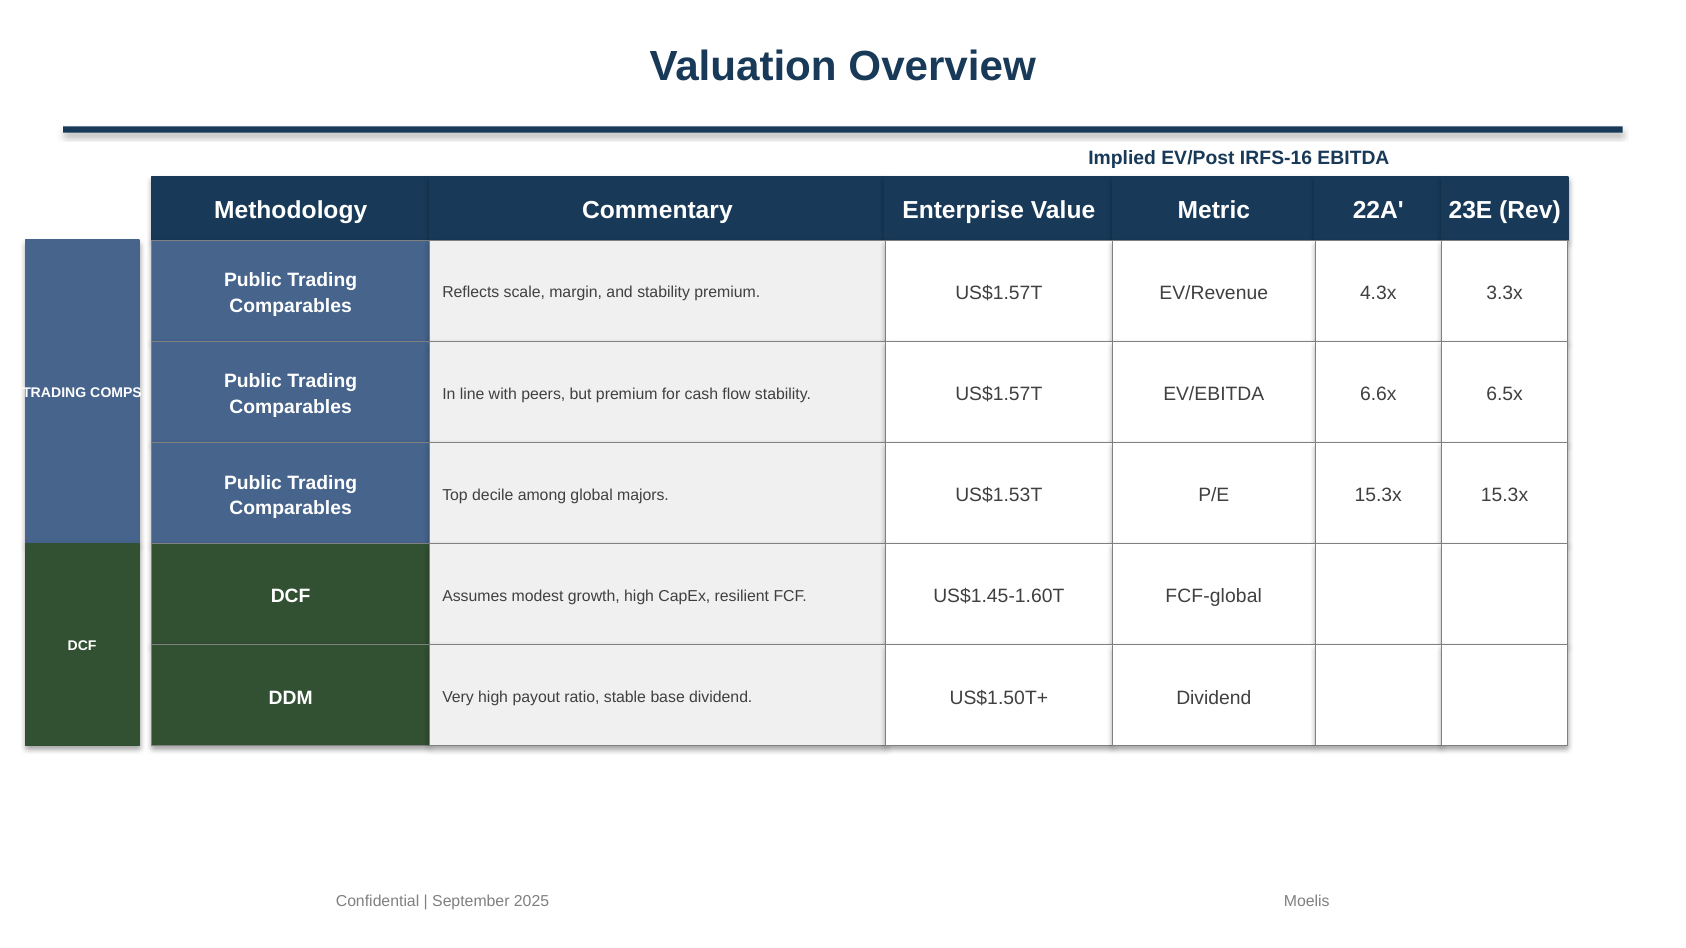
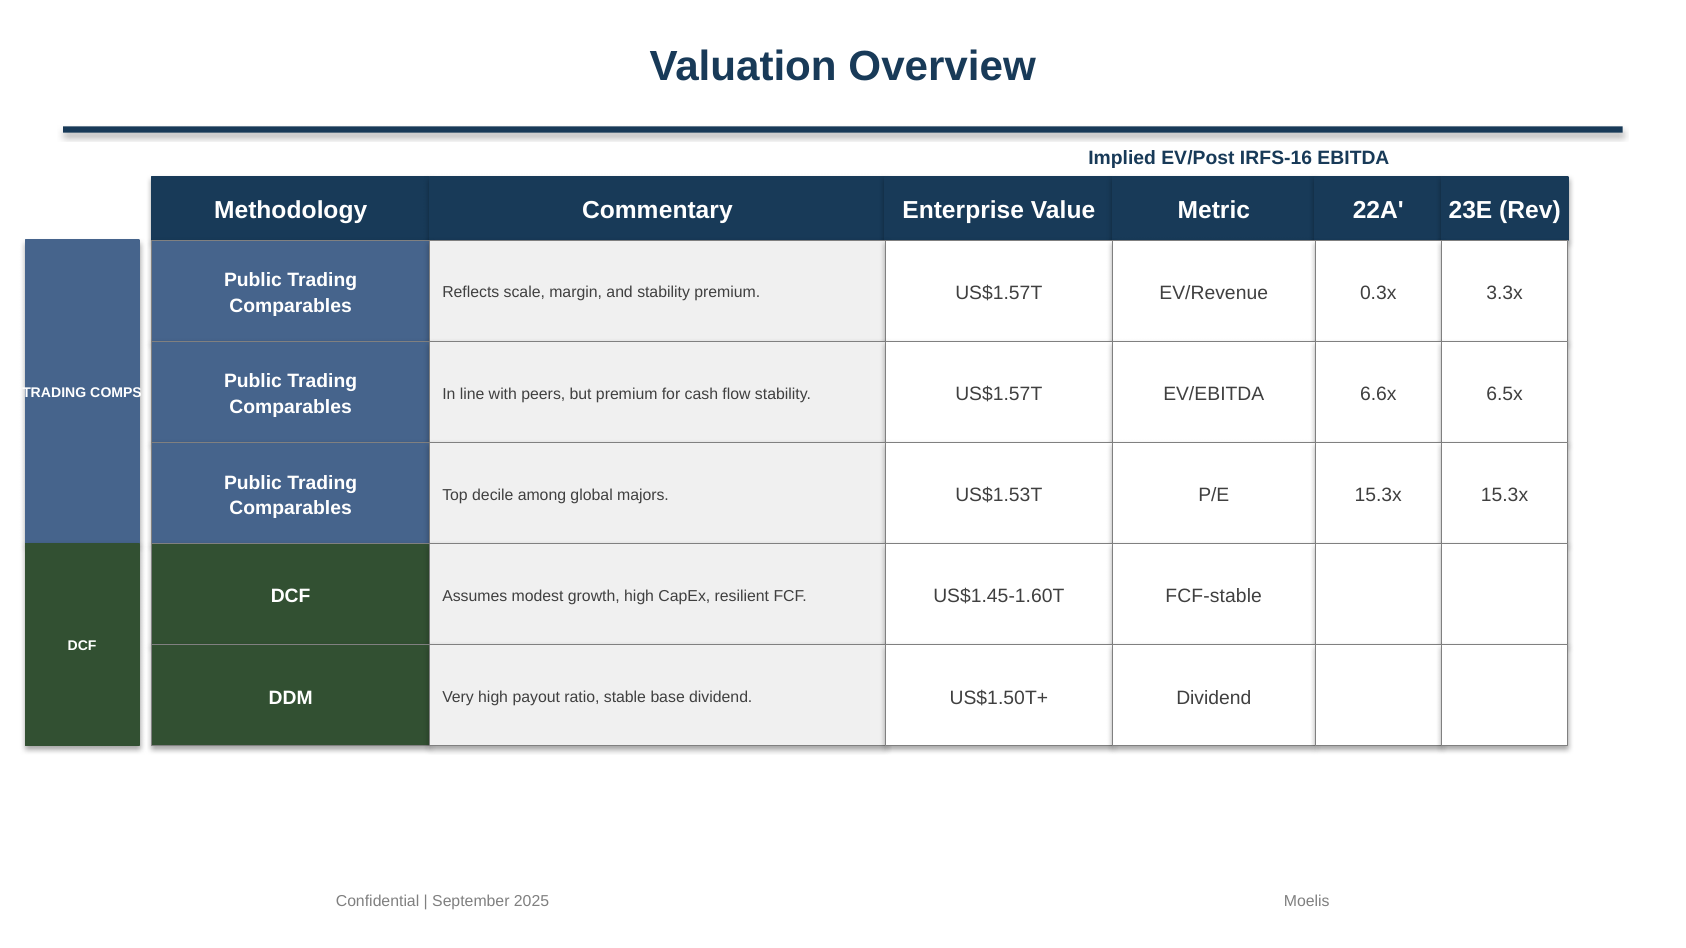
4.3x: 4.3x -> 0.3x (1378, 293)
FCF-global: FCF-global -> FCF-stable (1214, 597)
